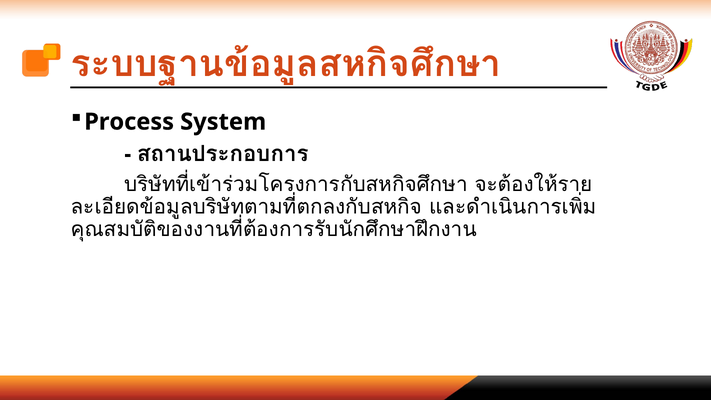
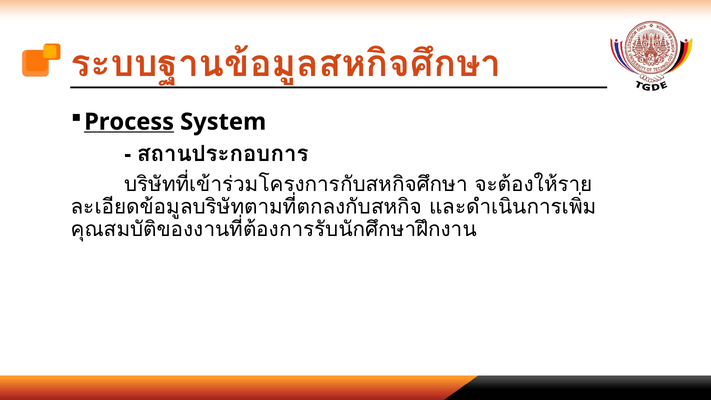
Process underline: none -> present (129, 122)
